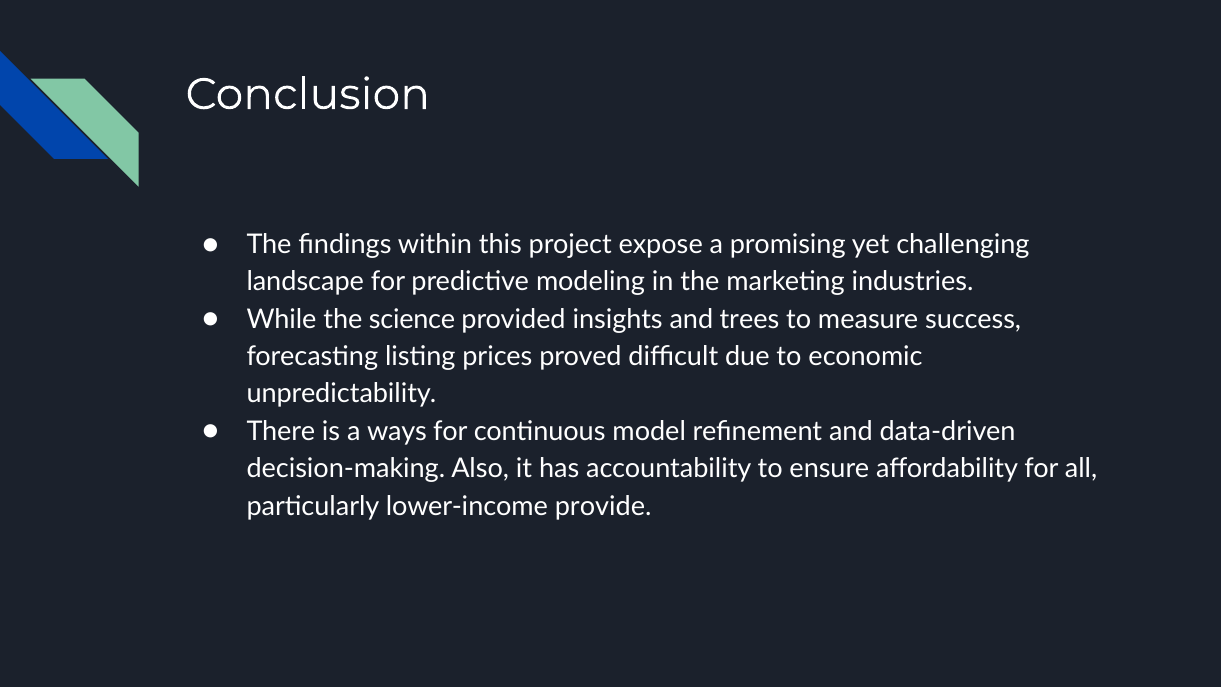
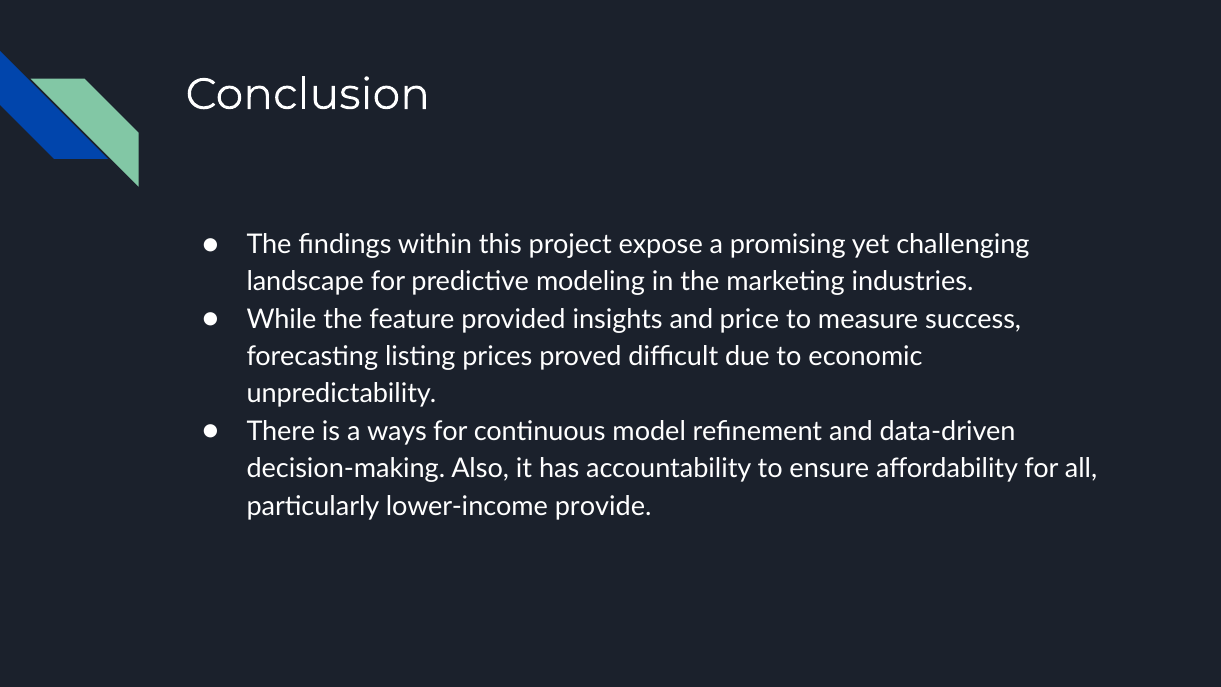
science: science -> feature (412, 319)
trees: trees -> price (749, 319)
